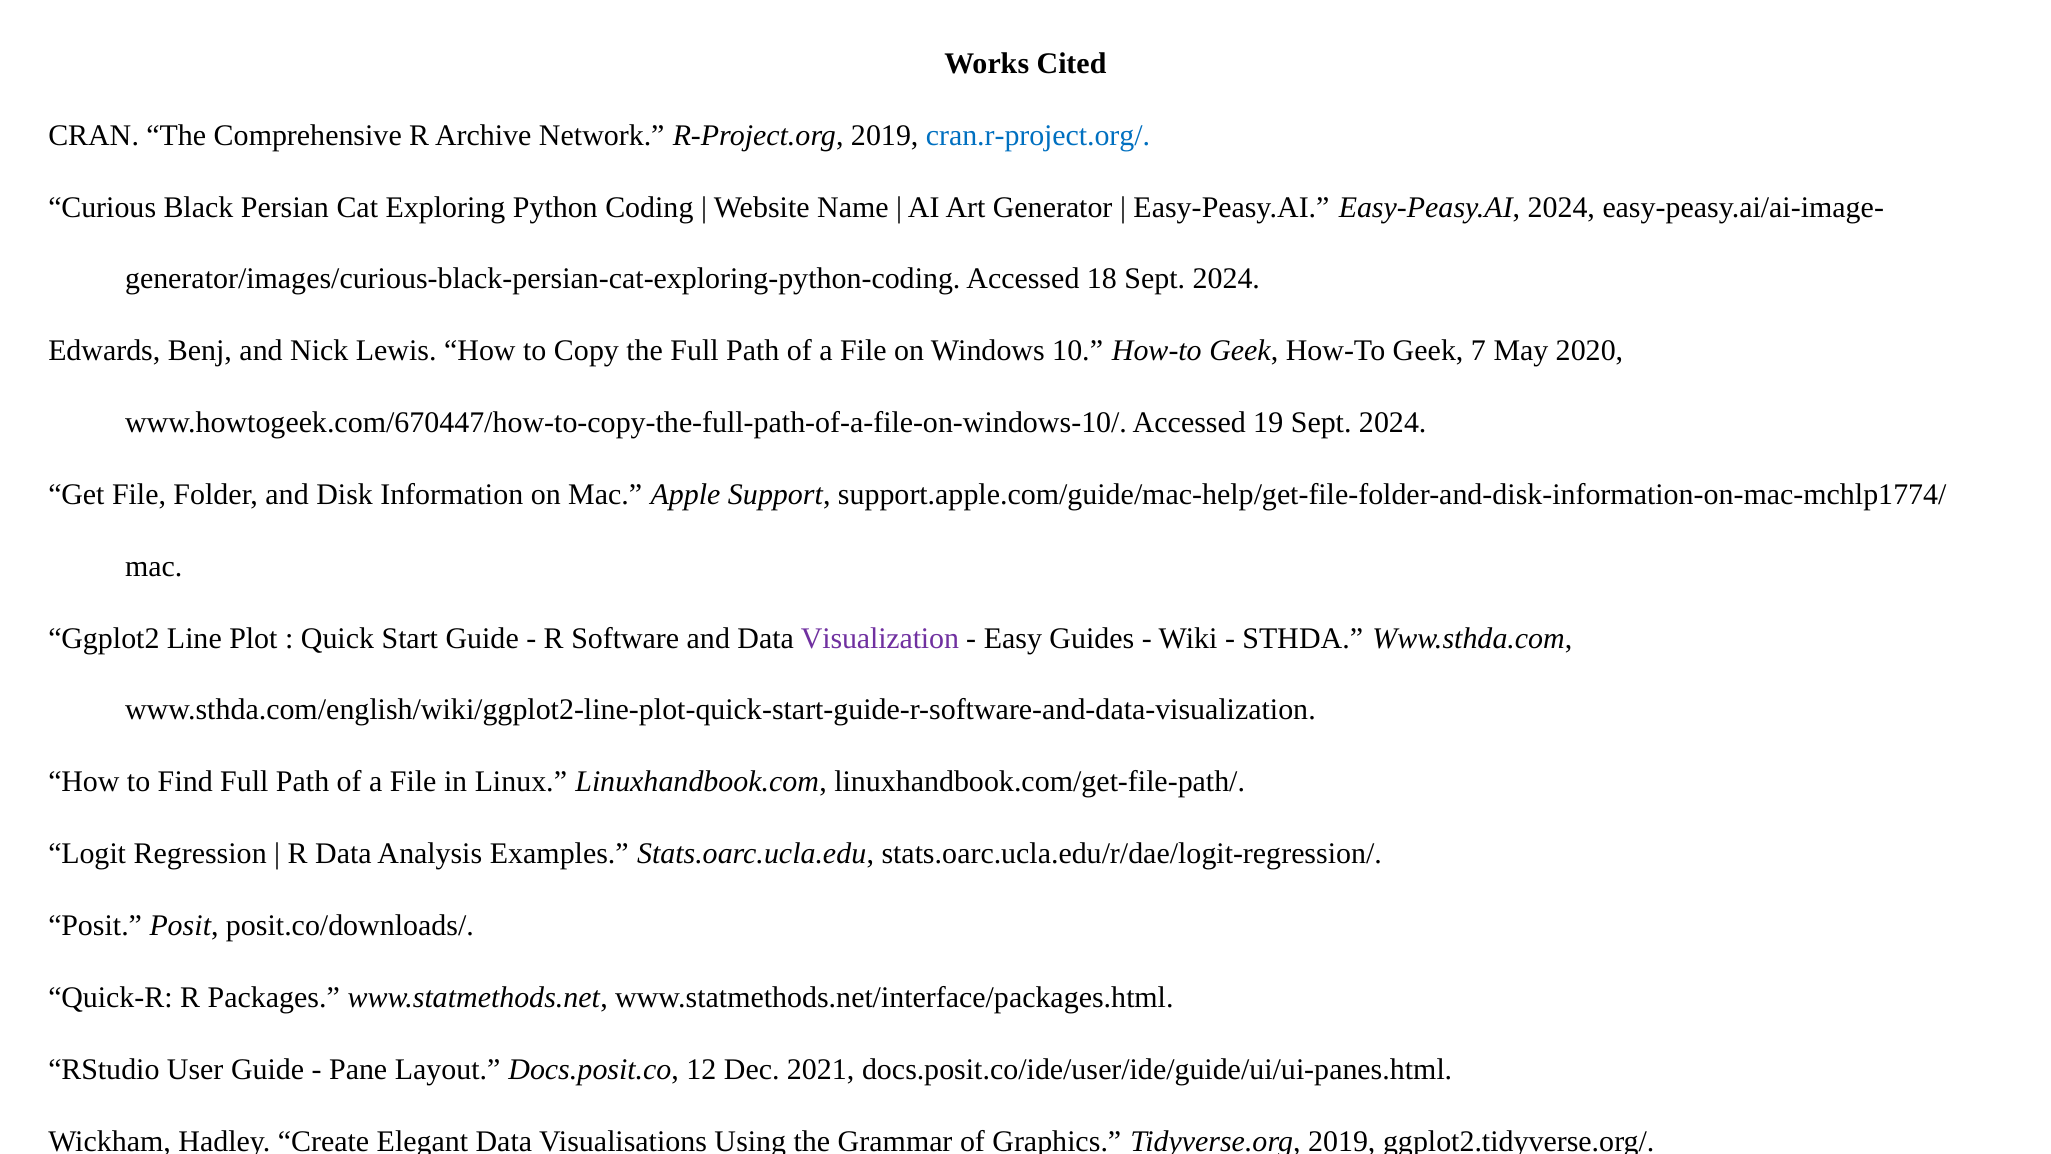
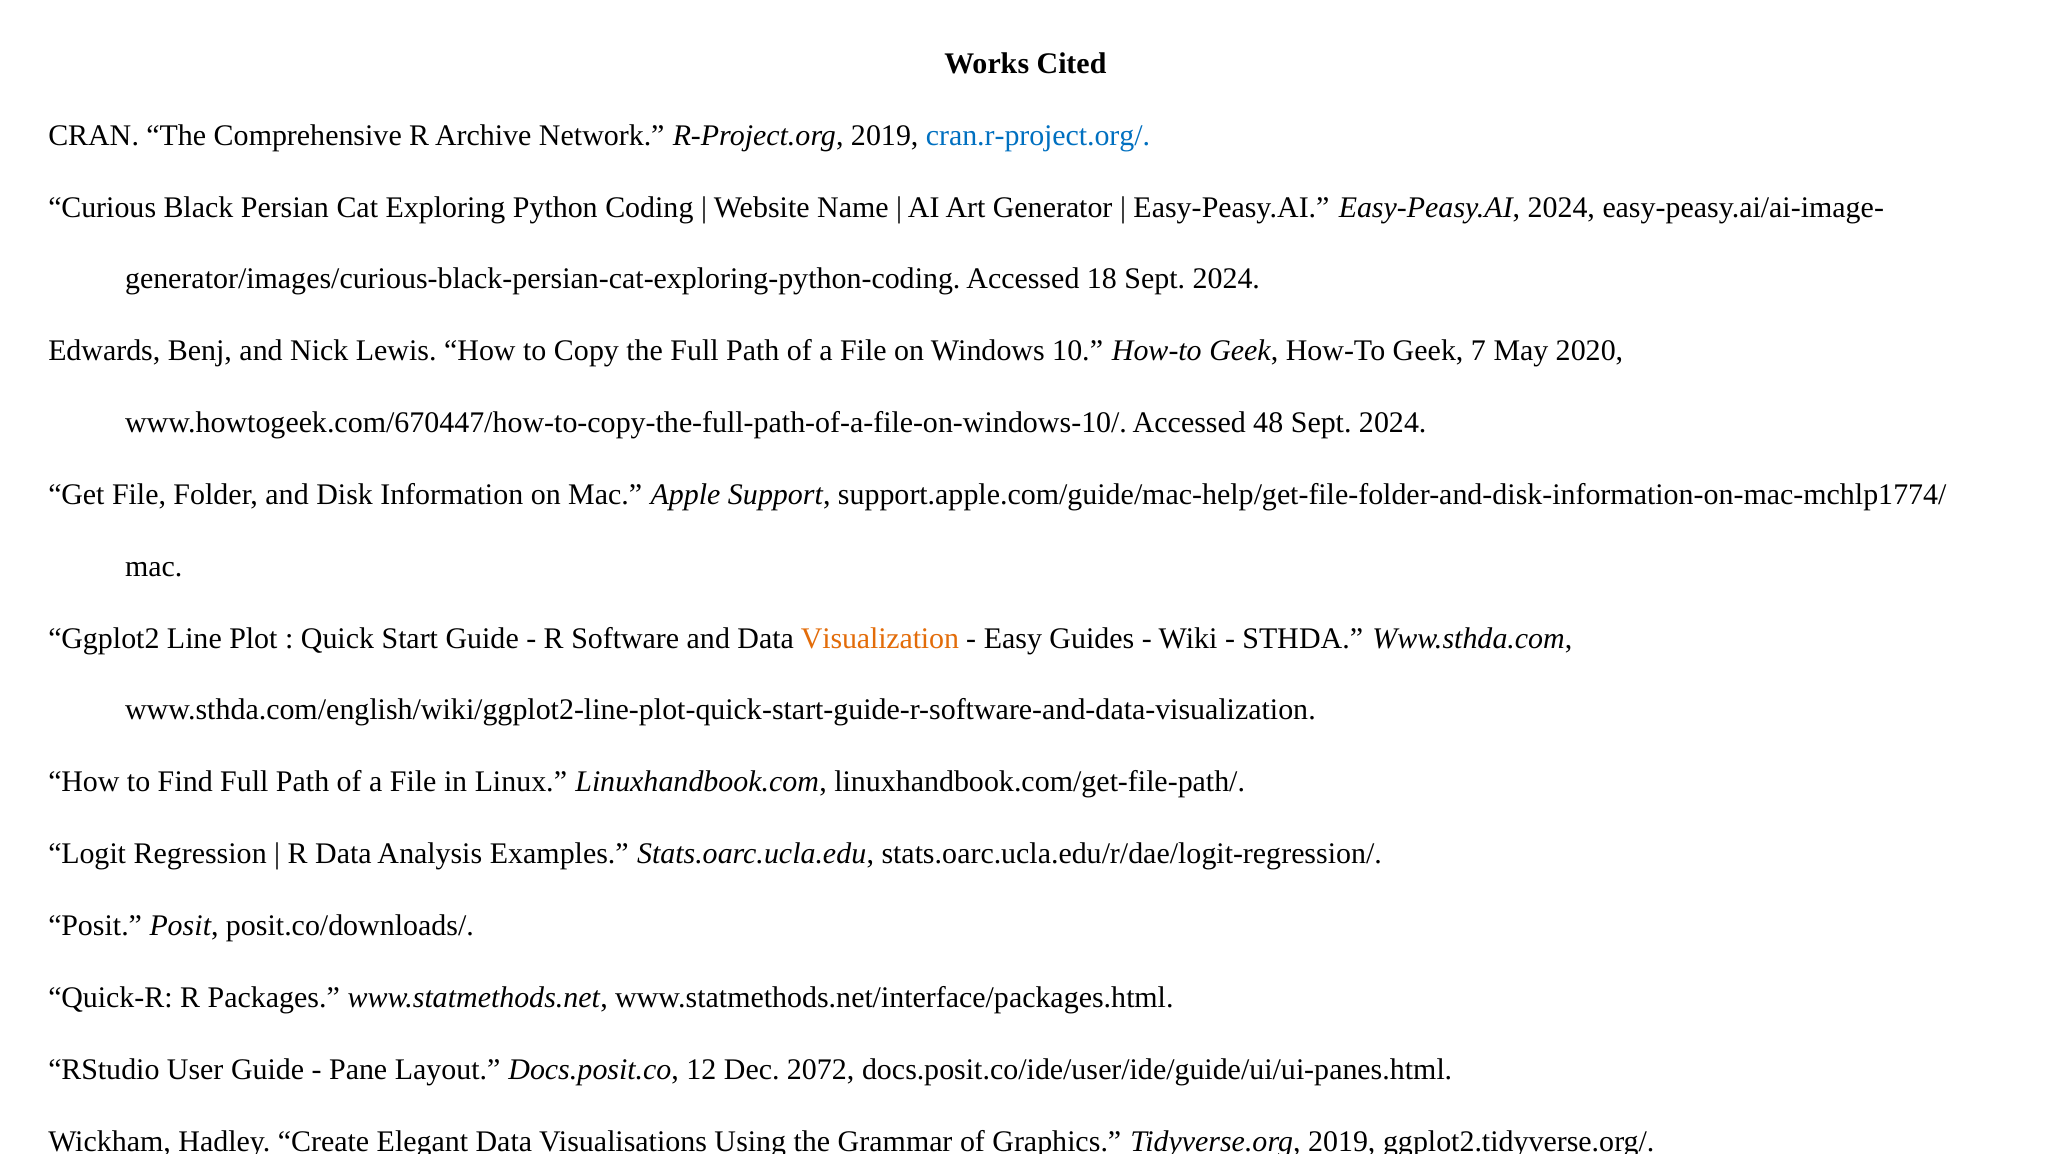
19: 19 -> 48 (1268, 423)
Visualization colour: purple -> orange (880, 638)
2021: 2021 -> 2072 (821, 1069)
